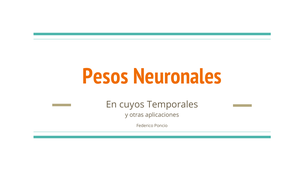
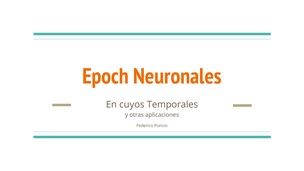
Pesos: Pesos -> Epoch (106, 76)
